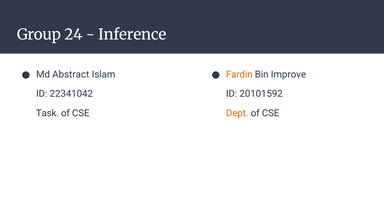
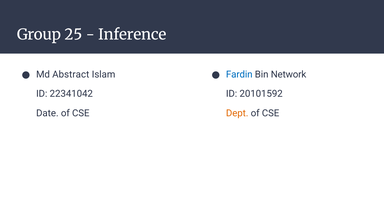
24: 24 -> 25 (73, 35)
Fardin colour: orange -> blue (239, 74)
Improve: Improve -> Network (289, 74)
Task: Task -> Date (47, 113)
